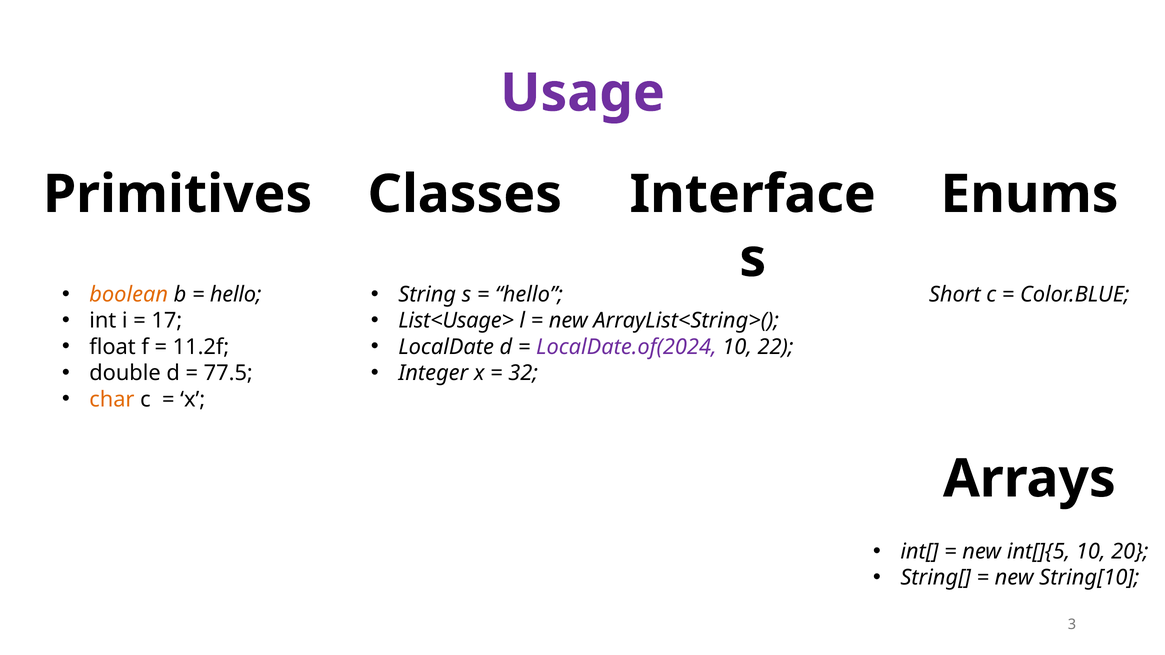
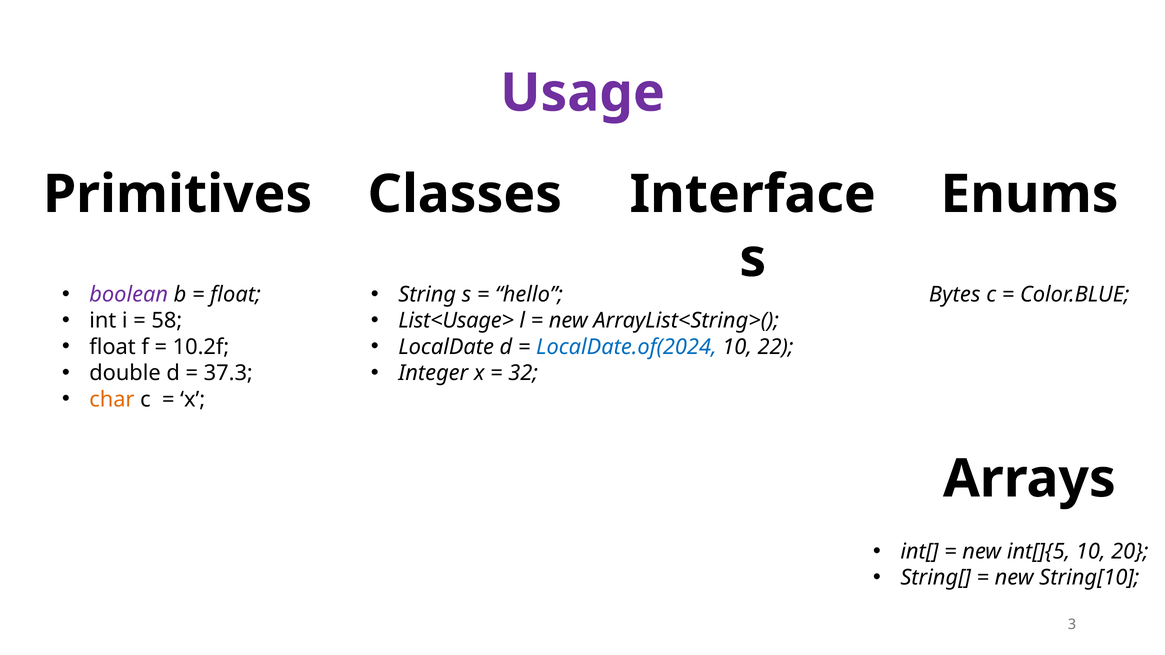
boolean colour: orange -> purple (129, 295)
hello: hello -> float (236, 295)
Short: Short -> Bytes (955, 295)
17: 17 -> 58 (167, 321)
11.2f: 11.2f -> 10.2f (201, 347)
LocalDate.of(2024 colour: purple -> blue (626, 347)
77.5: 77.5 -> 37.3 (228, 373)
